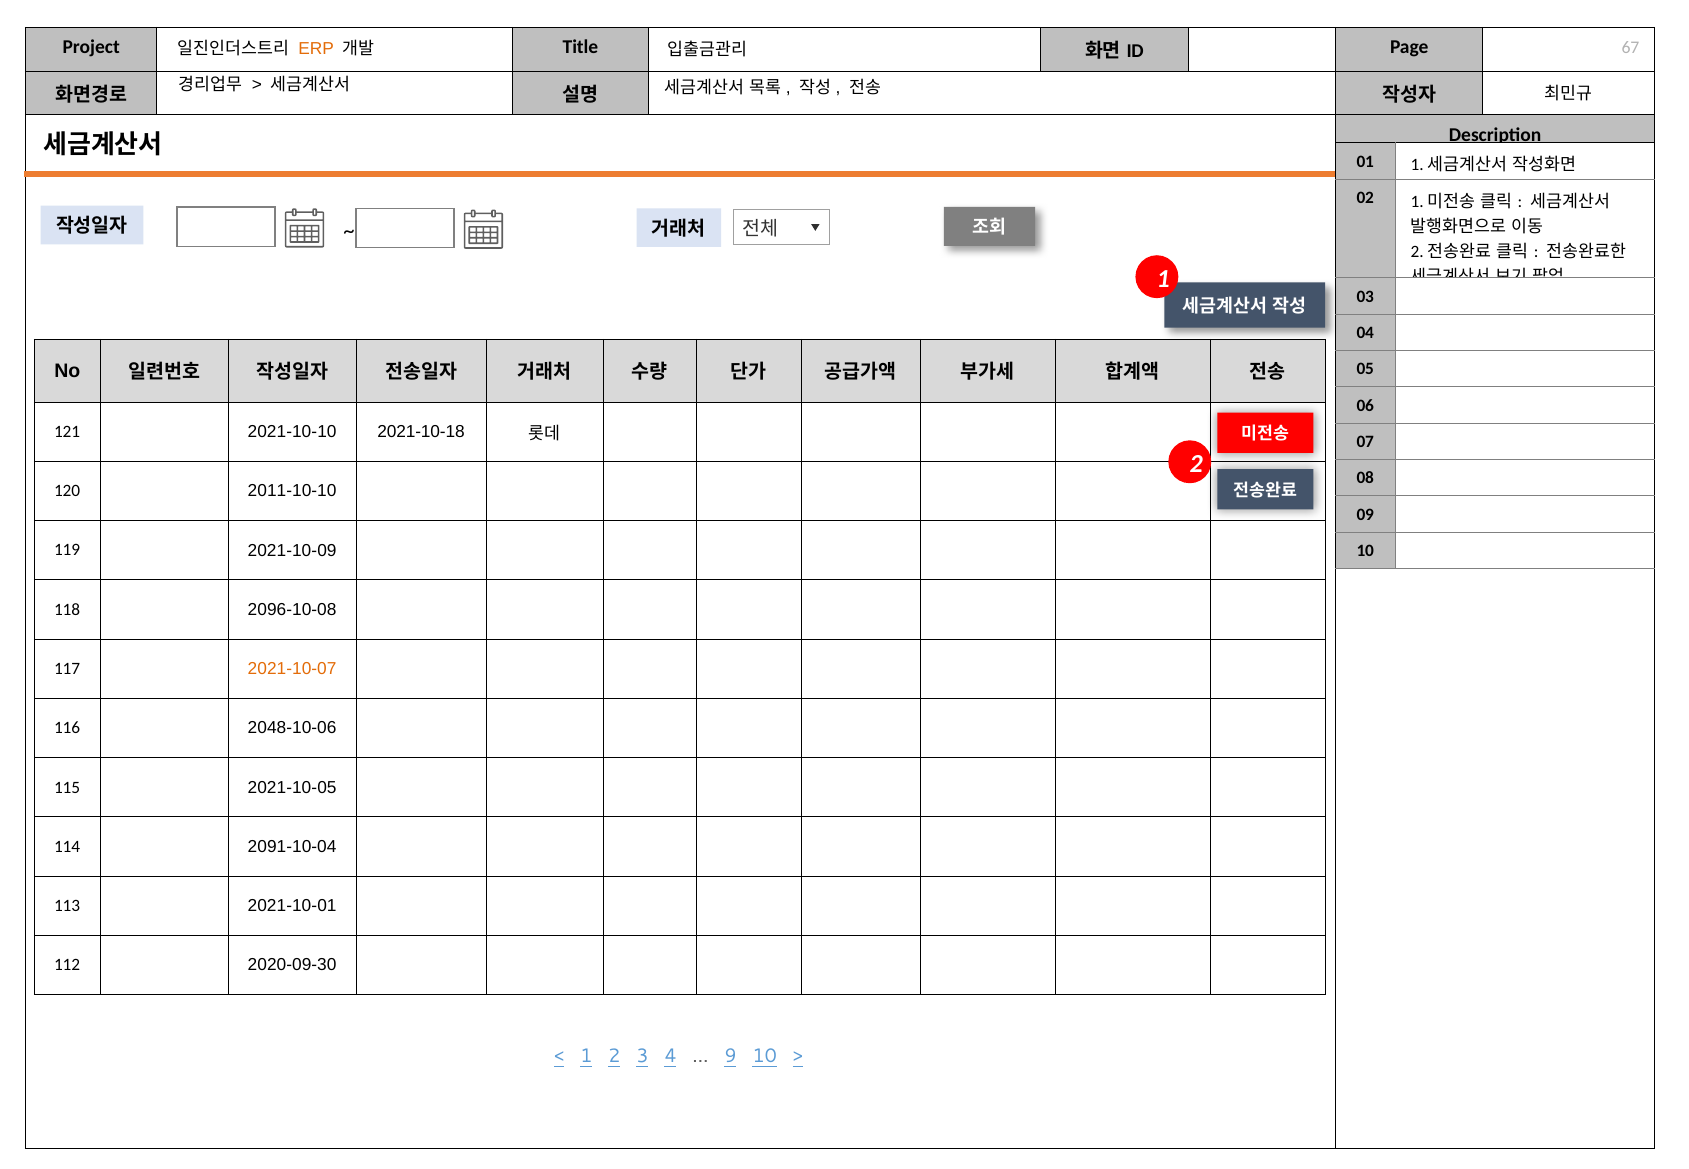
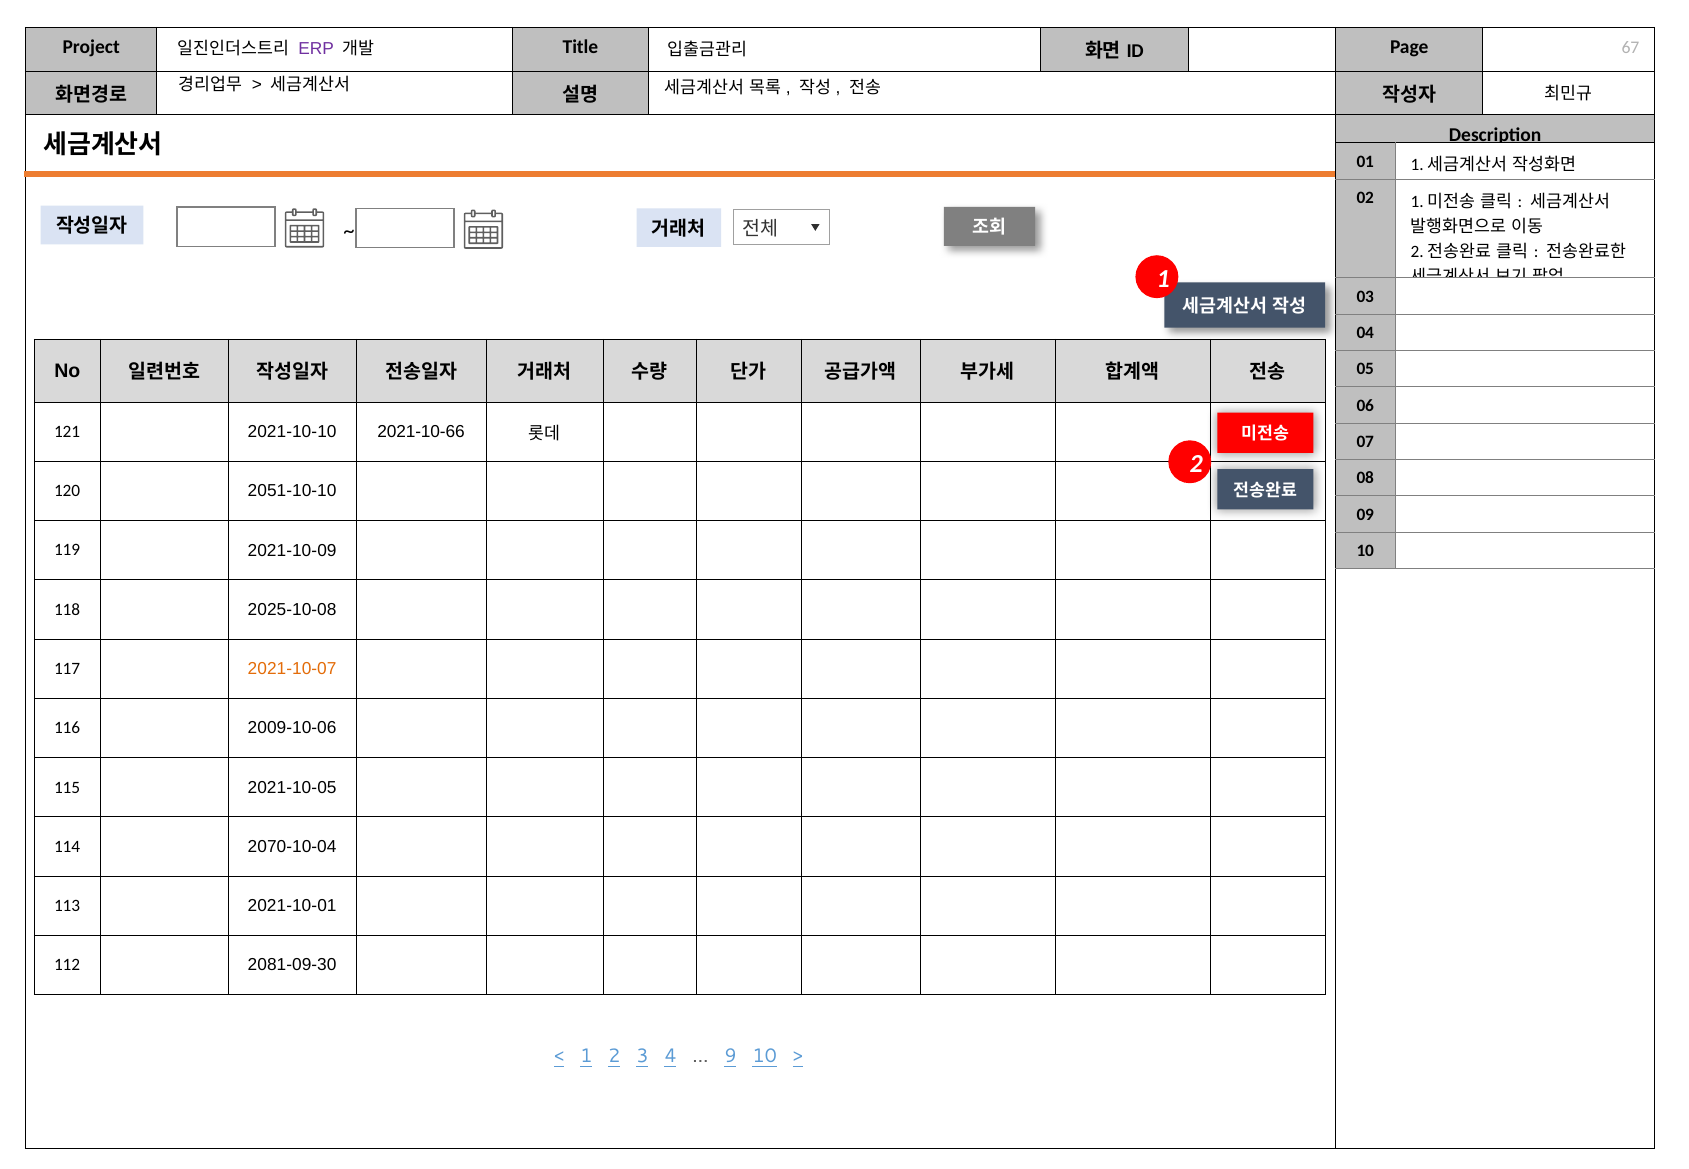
ERP colour: orange -> purple (316, 48)
2021-10-18: 2021-10-18 -> 2021-10-66 (421, 432)
2011-10-10: 2011-10-10 -> 2051-10-10 (292, 491)
2096-10-08: 2096-10-08 -> 2025-10-08 (292, 610)
2048-10-06: 2048-10-06 -> 2009-10-06 (292, 728)
2091-10-04: 2091-10-04 -> 2070-10-04 (292, 847)
2020-09-30: 2020-09-30 -> 2081-09-30 (292, 966)
